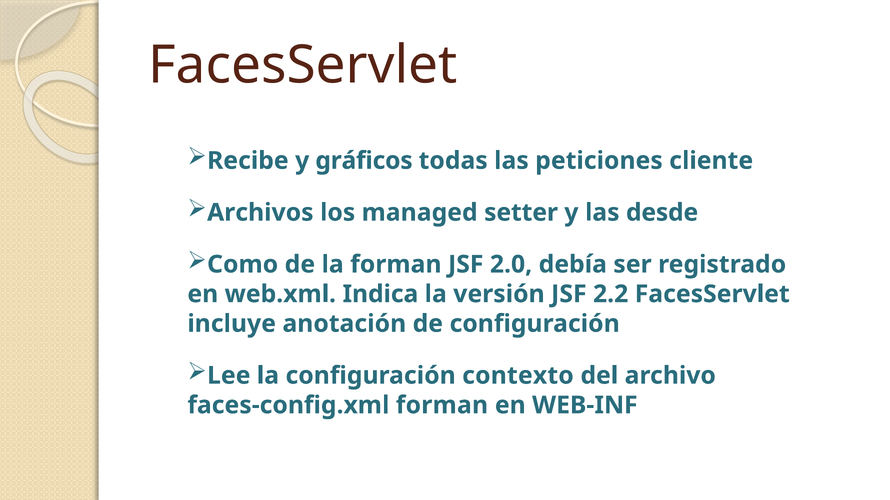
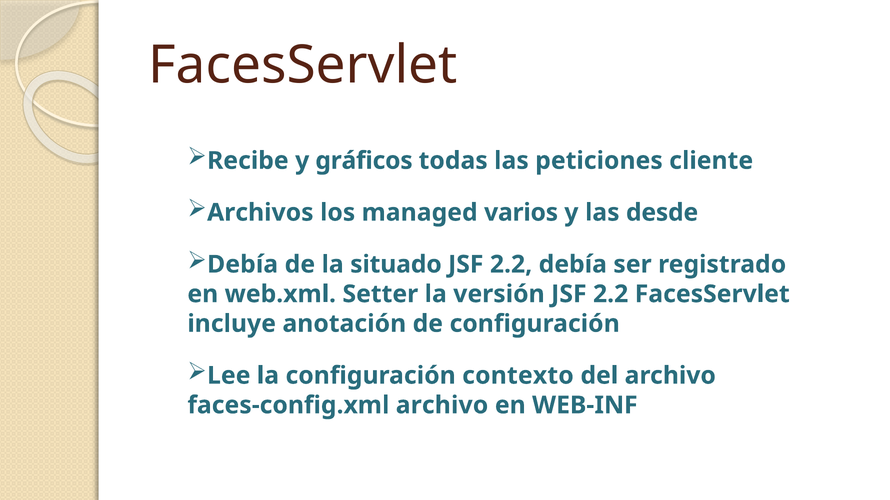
setter: setter -> varios (521, 213)
Como: Como -> Debía (243, 265)
la forman: forman -> situado (396, 265)
2.0: 2.0 -> 2.2 (511, 265)
Indica: Indica -> Setter (380, 294)
faces-config.xml forman: forman -> archivo (442, 406)
